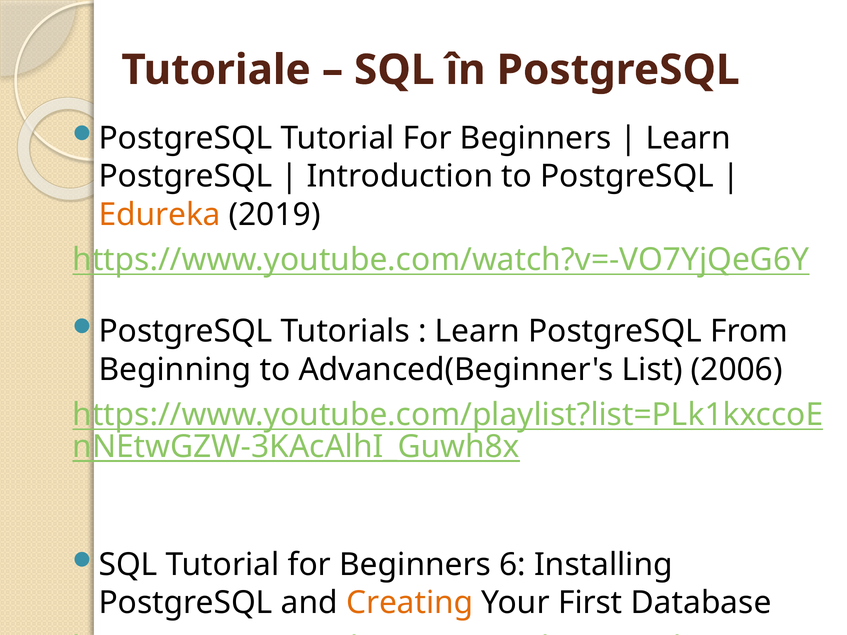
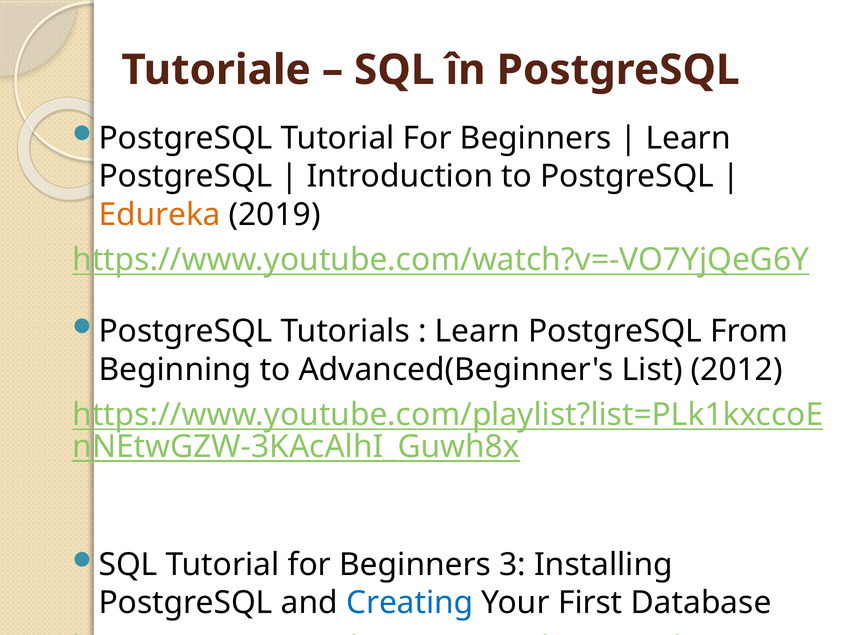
2006: 2006 -> 2012 (737, 370)
6: 6 -> 3 (513, 565)
Creating colour: orange -> blue (410, 603)
